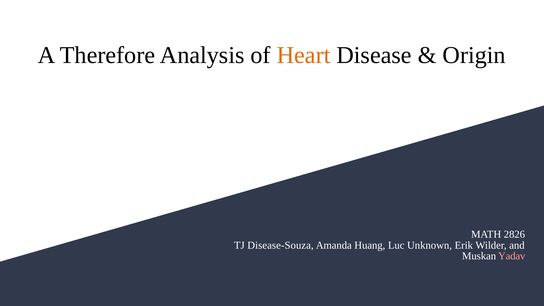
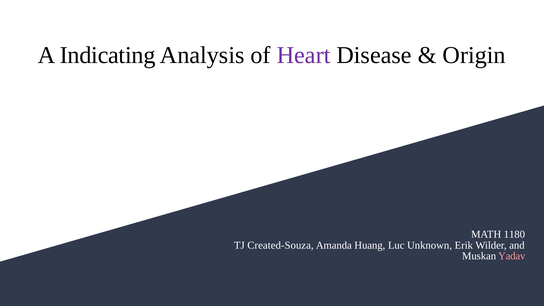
Therefore: Therefore -> Indicating (108, 55)
Heart colour: orange -> purple (304, 55)
2826: 2826 -> 1180 (514, 234)
Disease-Souza: Disease-Souza -> Created-Souza (281, 245)
